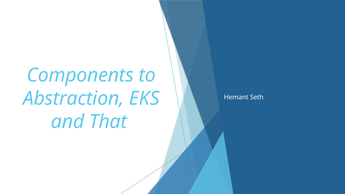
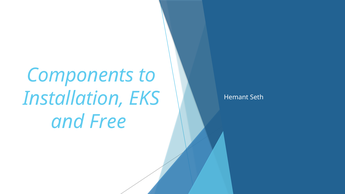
Abstraction: Abstraction -> Installation (73, 99)
That: That -> Free (108, 122)
